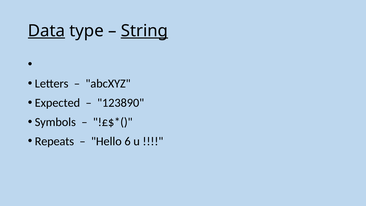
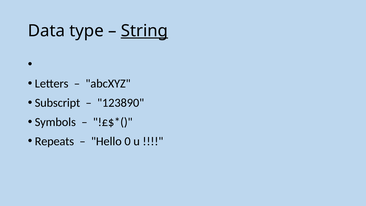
Data underline: present -> none (46, 31)
Expected: Expected -> Subscript (57, 103)
6: 6 -> 0 (128, 141)
